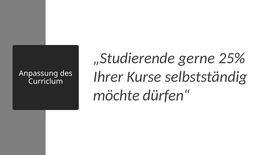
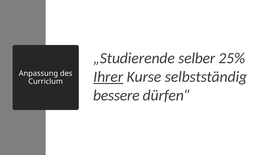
gerne: gerne -> selber (197, 58)
Ihrer underline: none -> present (108, 77)
möchte: möchte -> bessere (116, 96)
